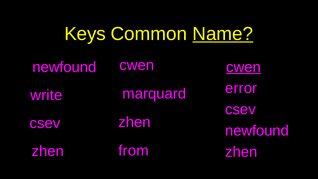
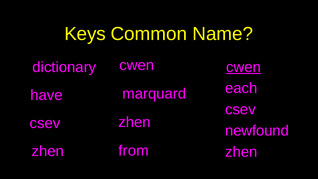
Name underline: present -> none (223, 34)
newfound: newfound -> dictionary (64, 67)
error: error -> each (241, 88)
write: write -> have (47, 95)
